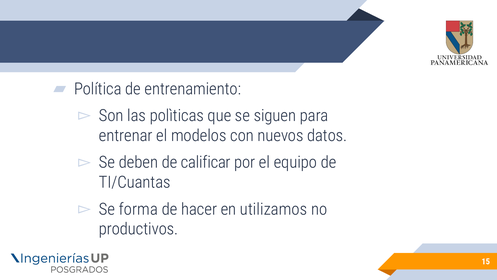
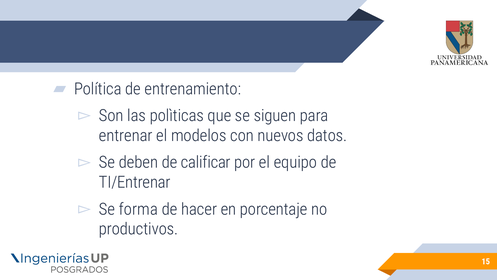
TI/Cuantas: TI/Cuantas -> TI/Entrenar (135, 182)
utilizamos: utilizamos -> porcentaje (274, 209)
